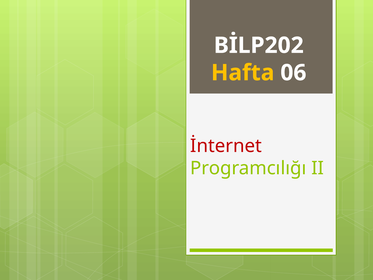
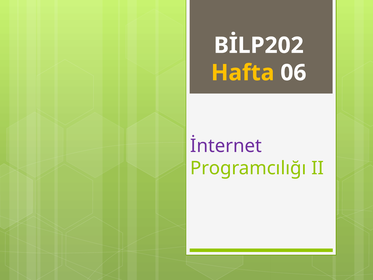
İnternet colour: red -> purple (226, 146)
